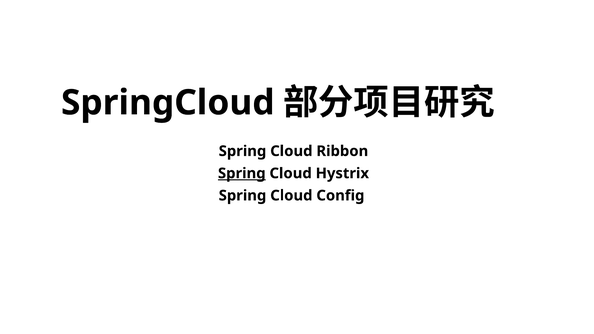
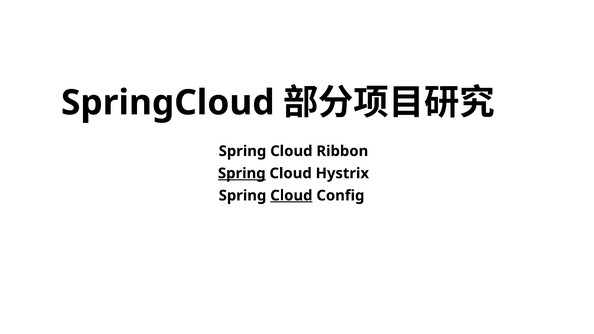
Cloud underline: none -> present (291, 196)
